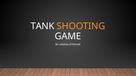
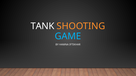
GAME colour: white -> light blue (68, 36)
